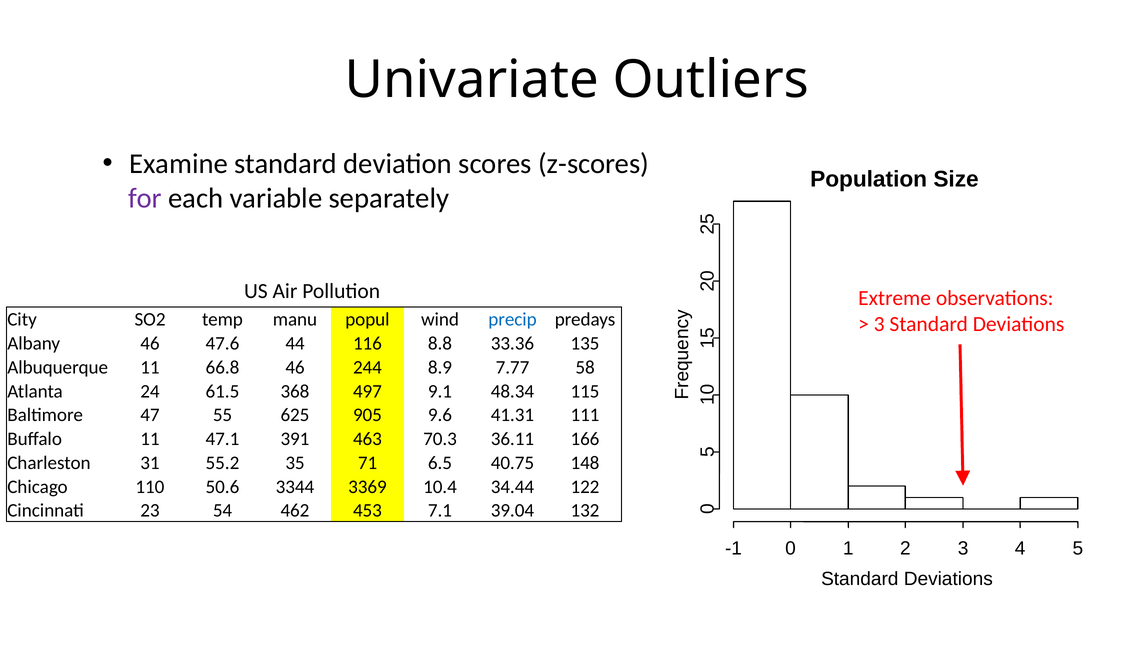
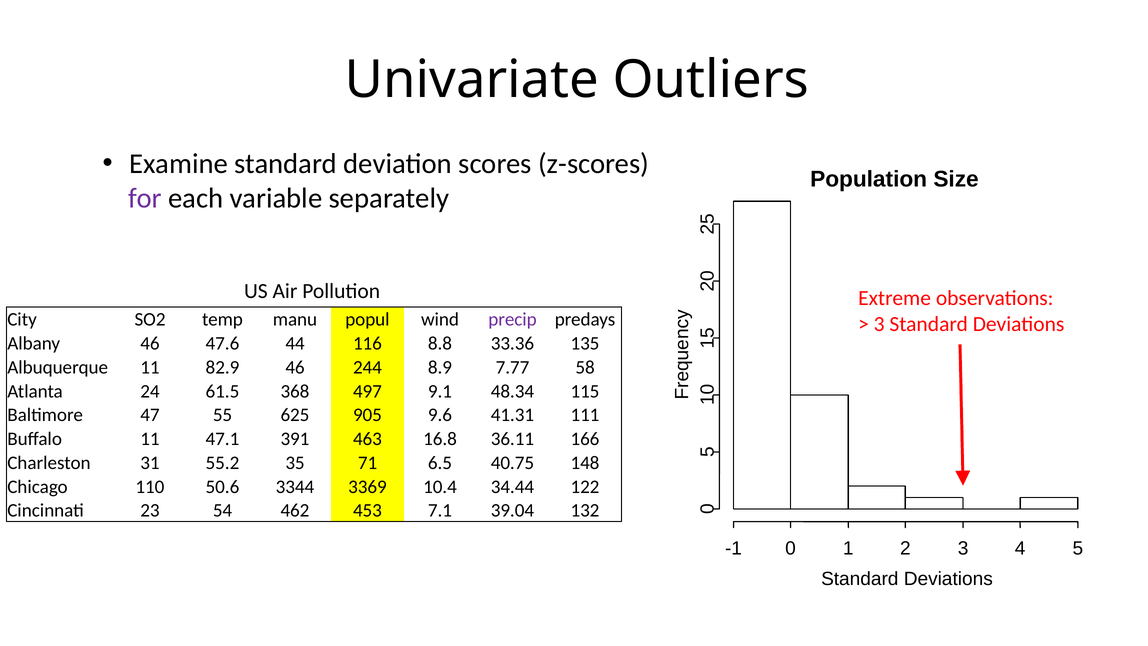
precip colour: blue -> purple (512, 320)
66.8: 66.8 -> 82.9 (222, 367)
70.3: 70.3 -> 16.8 (440, 439)
